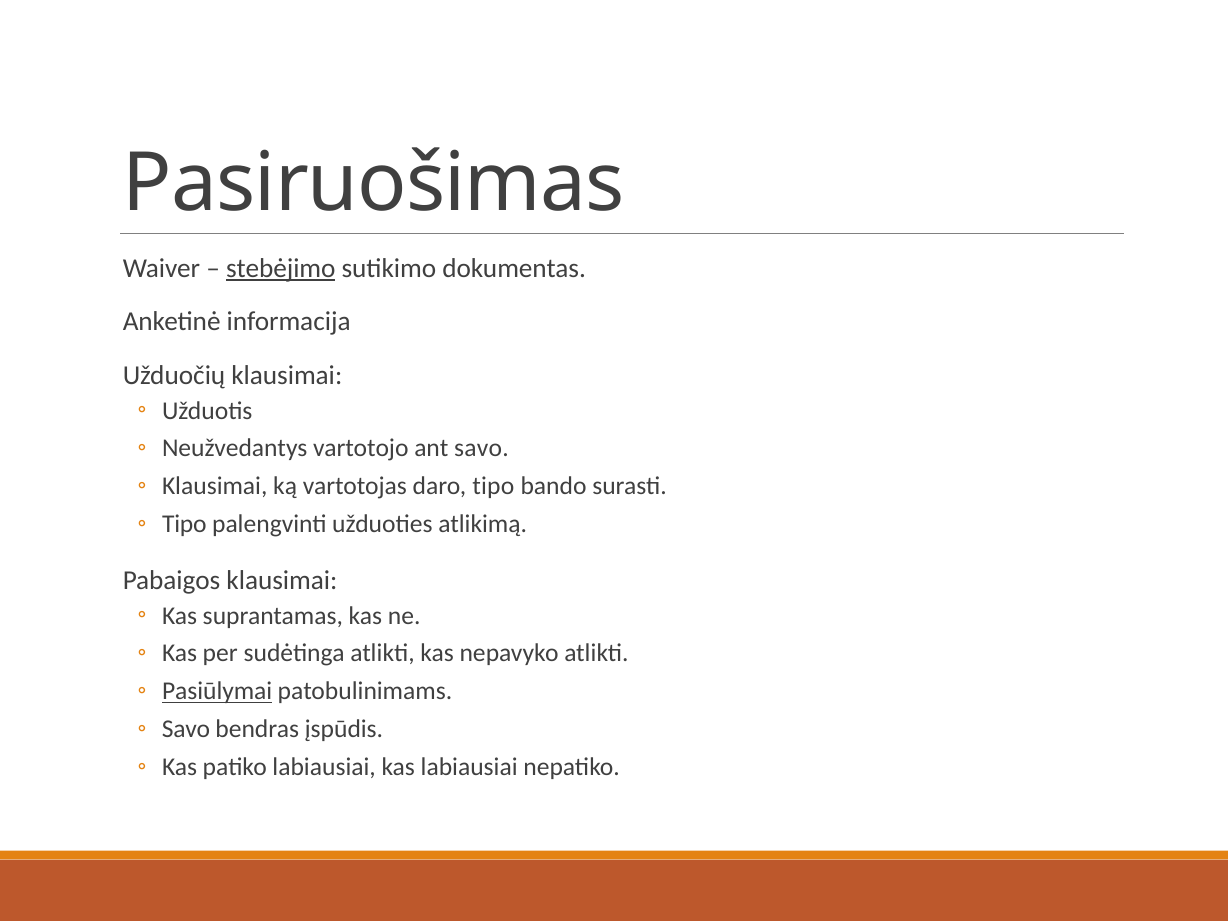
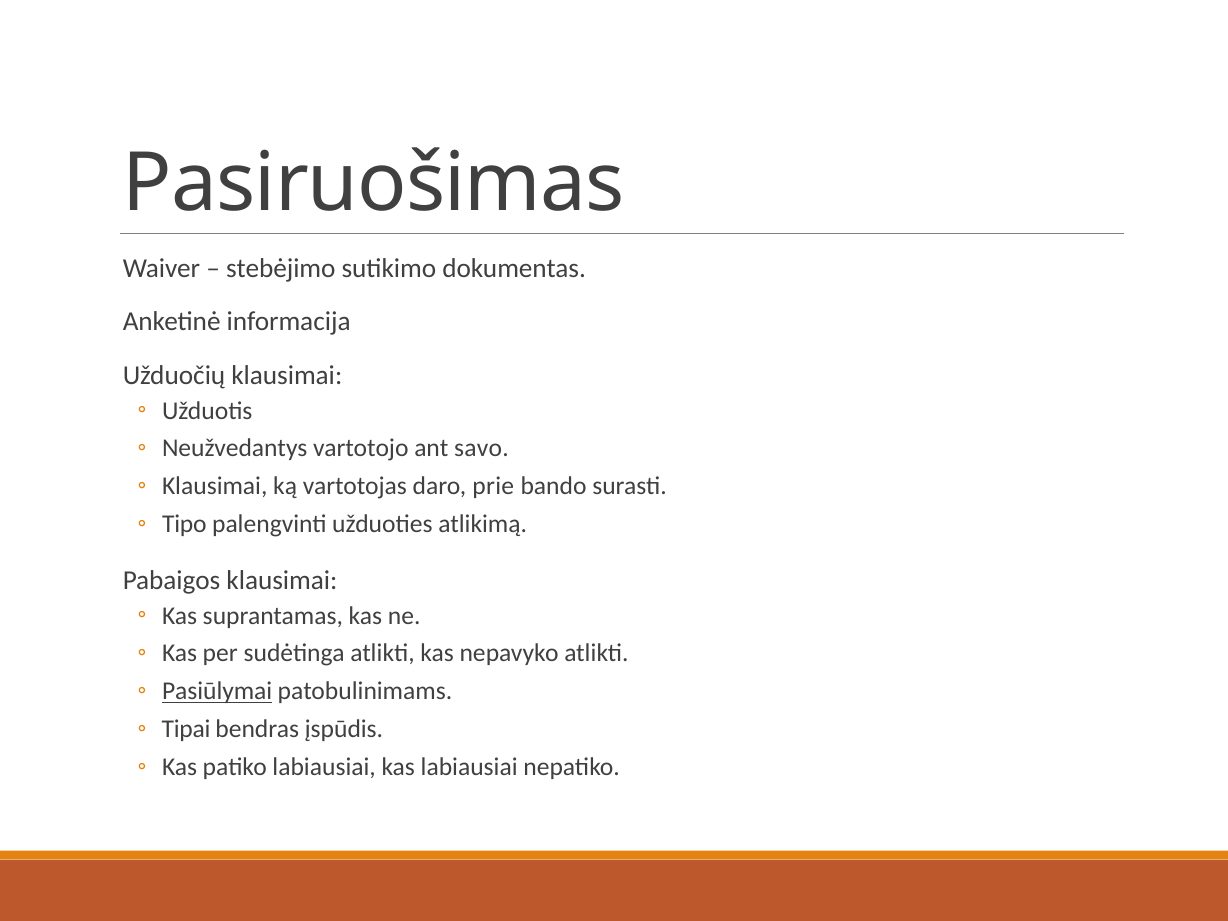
stebėjimo underline: present -> none (281, 269)
daro tipo: tipo -> prie (493, 486)
Savo: Savo -> Tipai (186, 729)
